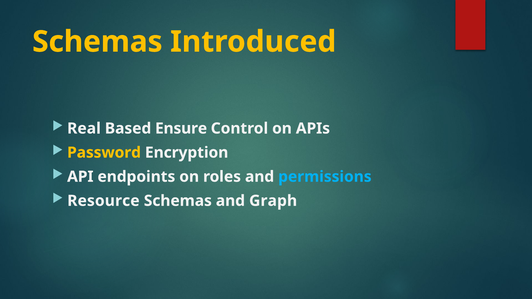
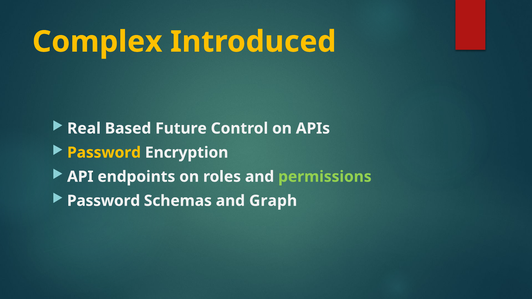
Schemas: Schemas -> Complex (97, 42)
Ensure: Ensure -> Future (181, 129)
permissions colour: light blue -> light green (325, 177)
Resource: Resource -> Password (104, 201)
